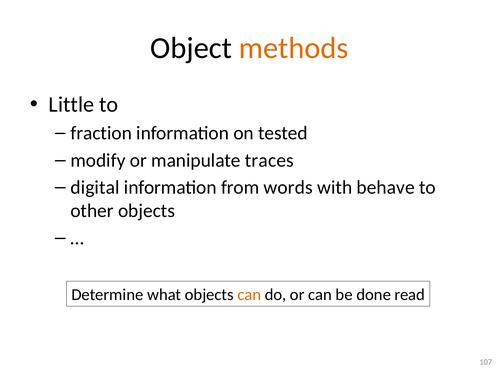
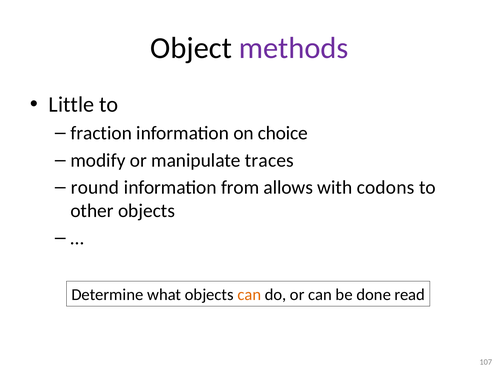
methods colour: orange -> purple (294, 48)
tested: tested -> choice (283, 133)
digital: digital -> round (95, 188)
words: words -> allows (288, 188)
behave: behave -> codons (386, 188)
